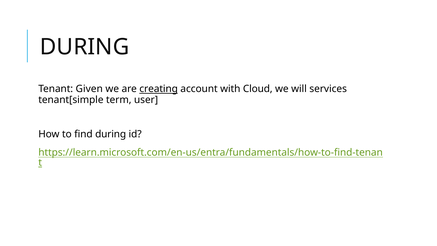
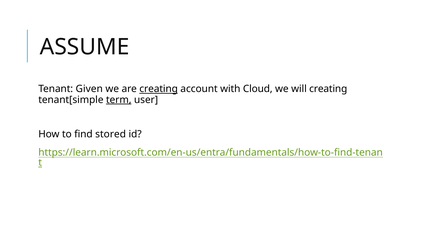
DURING: DURING -> ASSUME (85, 47)
will services: services -> creating (328, 89)
term underline: none -> present (119, 100)
find during: during -> stored (111, 134)
